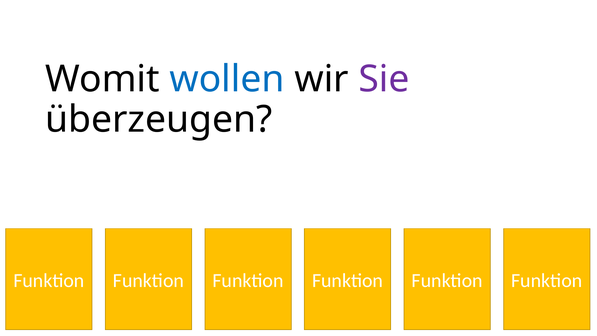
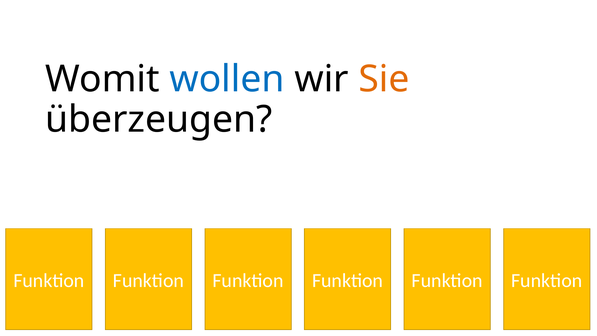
Sie colour: purple -> orange (384, 79)
